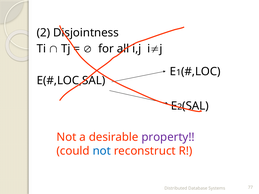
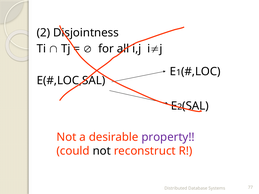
not colour: blue -> black (102, 151)
